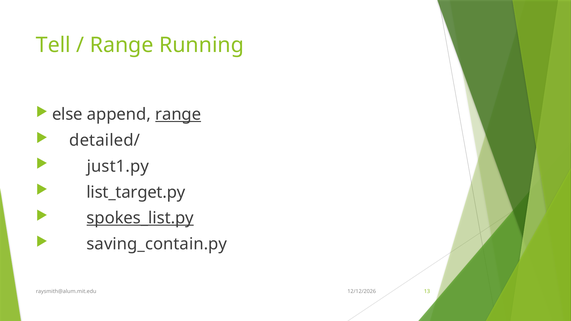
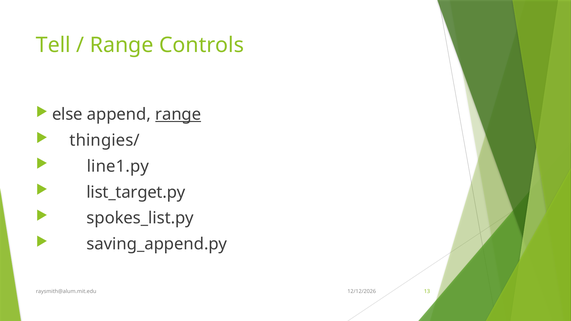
Running: Running -> Controls (202, 45)
detailed/: detailed/ -> thingies/ (105, 140)
just1.py: just1.py -> line1.py (118, 166)
spokes_list.py underline: present -> none (140, 218)
saving_contain.py: saving_contain.py -> saving_append.py (157, 244)
